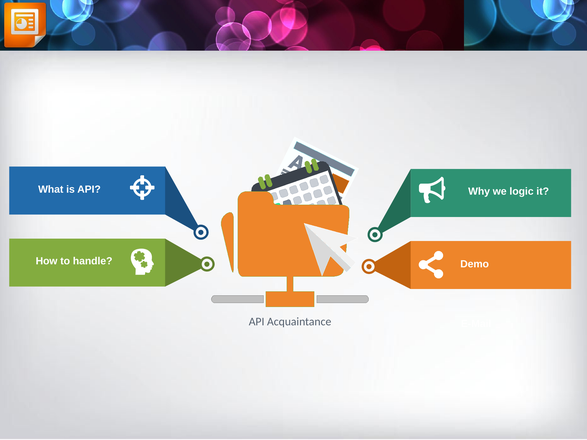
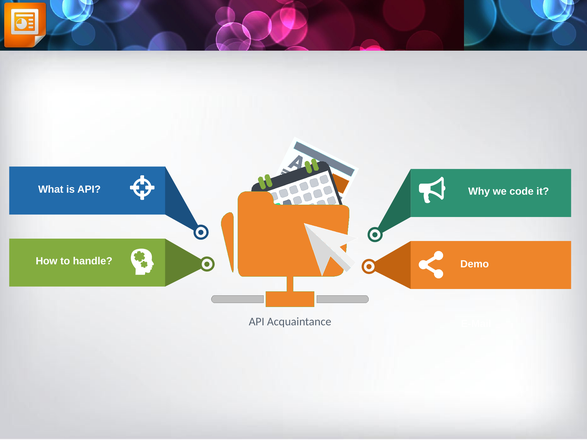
logic: logic -> code (522, 191)
